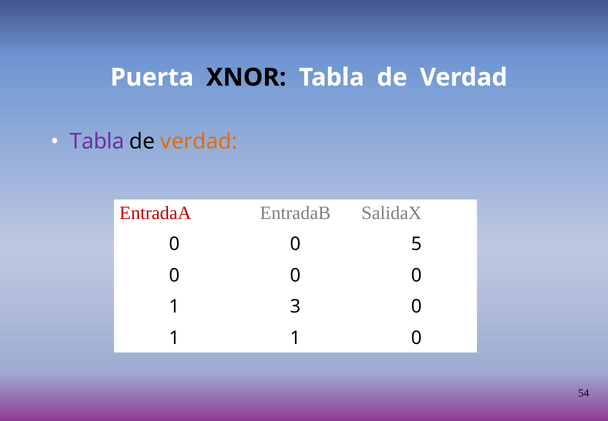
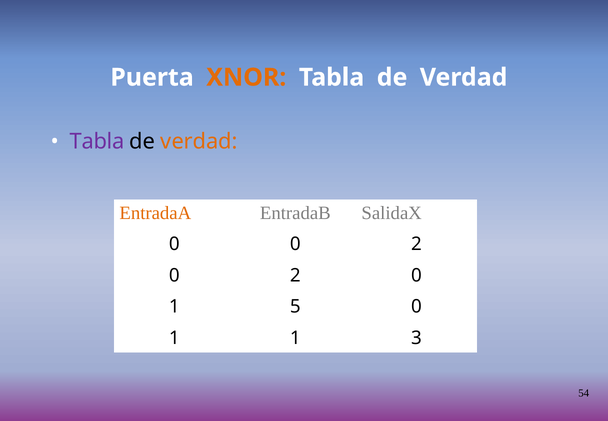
XNOR colour: black -> orange (246, 77)
EntradaA colour: red -> orange (155, 213)
0 0 5: 5 -> 2 (416, 244)
0: 0 -> 2 (295, 276)
3: 3 -> 5 (295, 307)
1 0: 0 -> 3 (416, 338)
